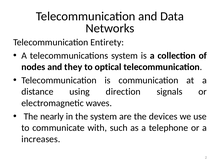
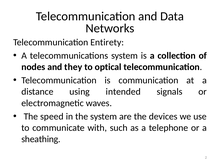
direction: direction -> intended (123, 92)
nearly: nearly -> speed (52, 116)
increases: increases -> sheathing (41, 139)
